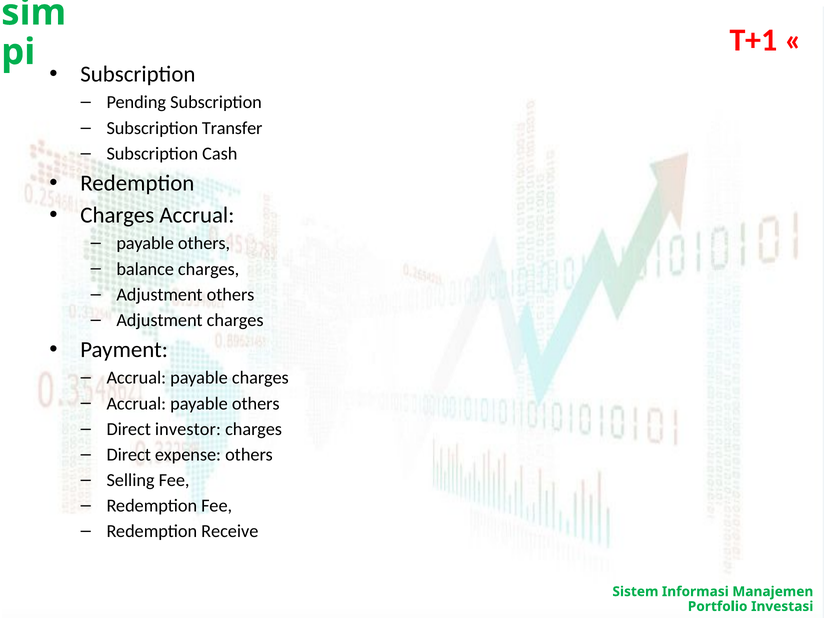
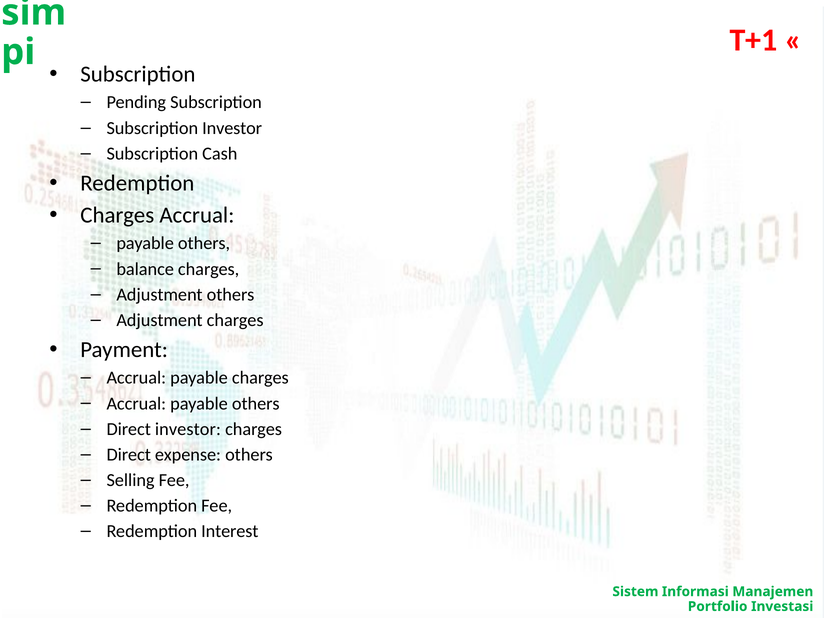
Subscription Transfer: Transfer -> Investor (232, 128)
Receive: Receive -> Interest (230, 531)
